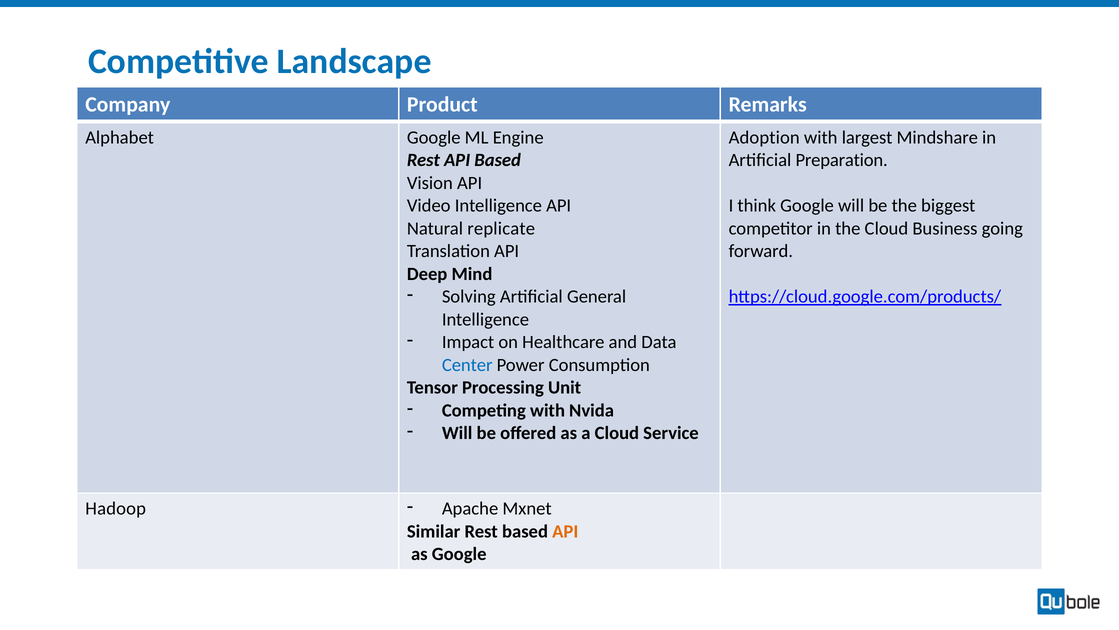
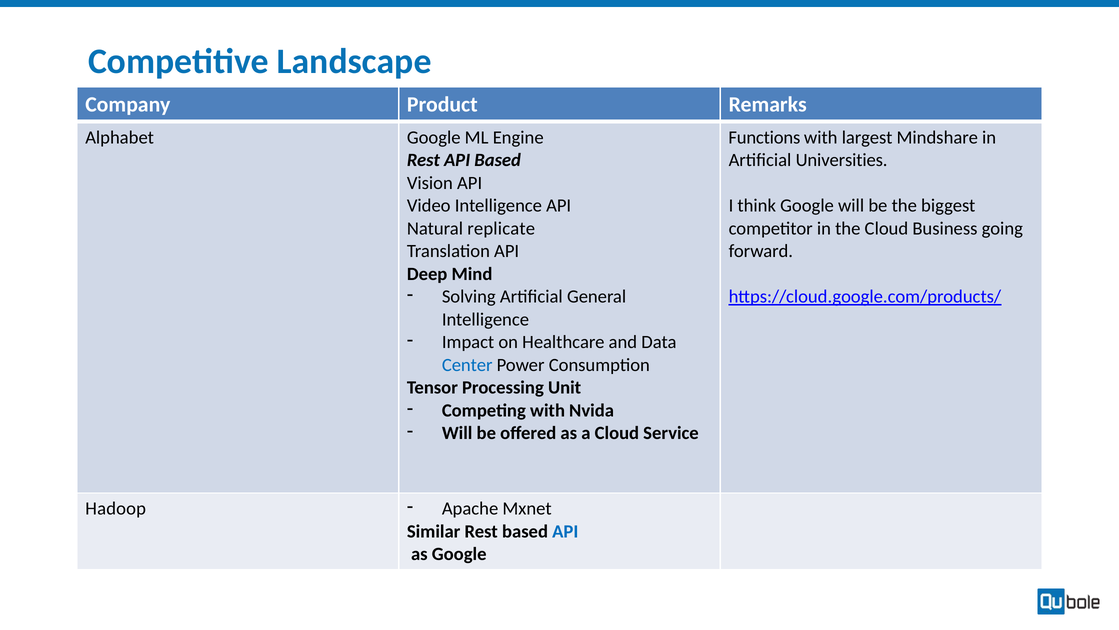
Adoption: Adoption -> Functions (764, 137)
Preparation: Preparation -> Universities (842, 160)
API colour: orange -> blue (565, 531)
